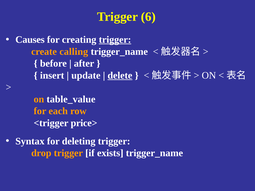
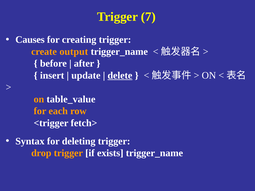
6: 6 -> 7 (148, 17)
trigger underline: present -> none (115, 40)
calling: calling -> output (74, 52)
price>: price> -> fetch> (84, 123)
